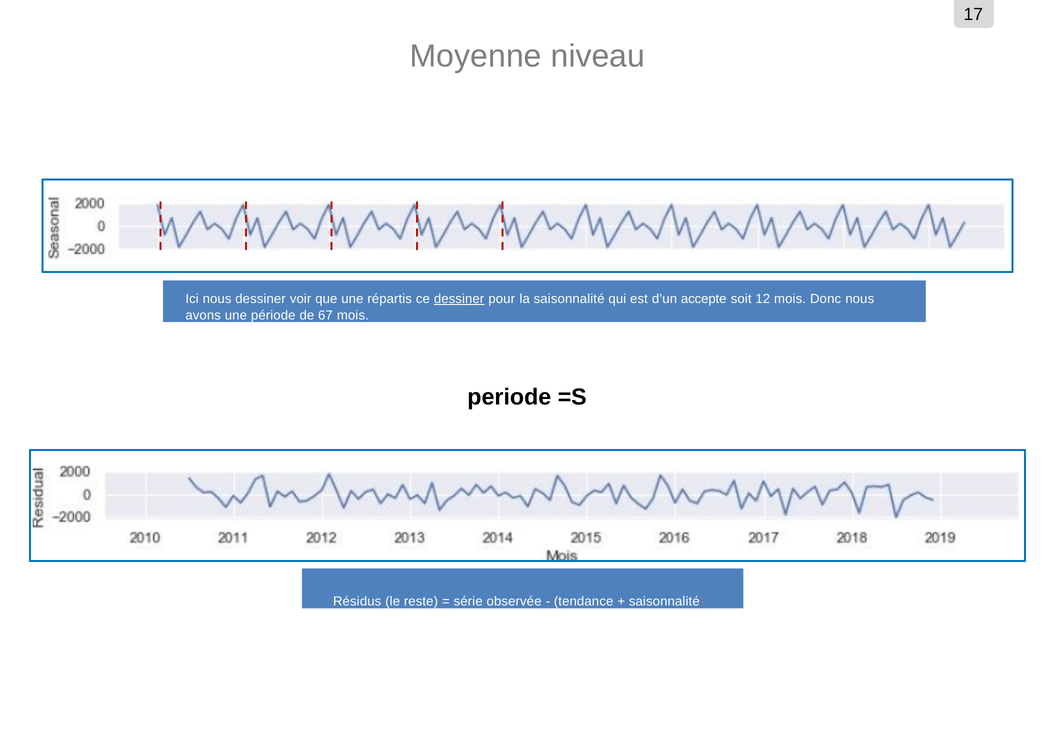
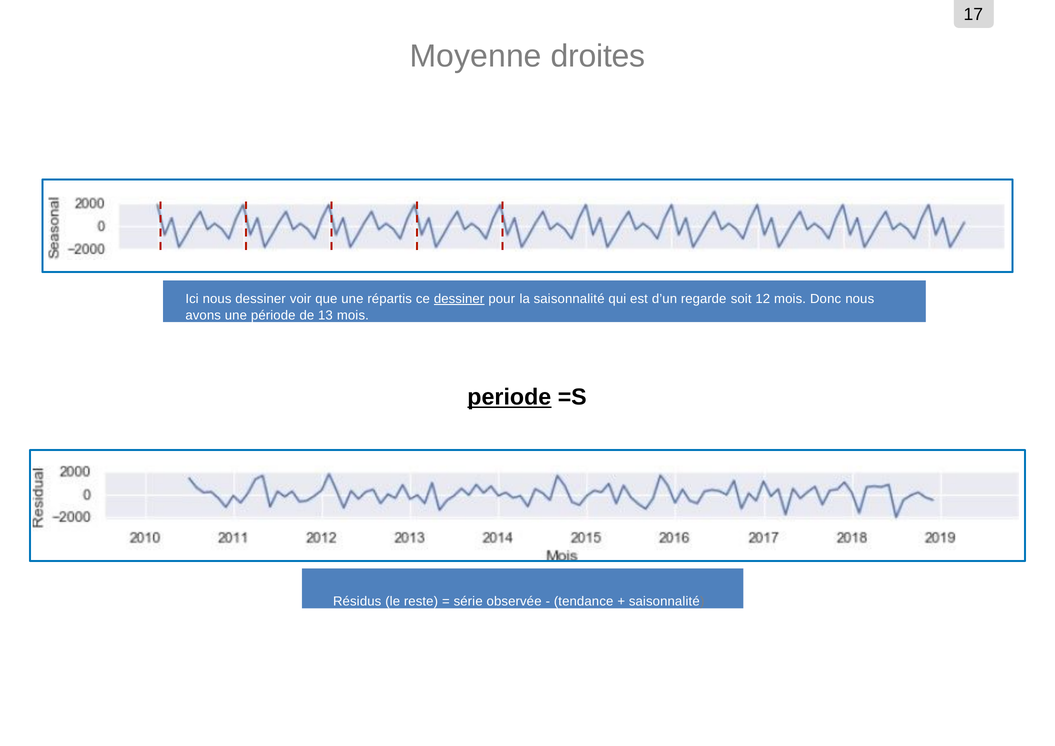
niveau: niveau -> droites (598, 56)
accepte: accepte -> regarde (704, 299)
67: 67 -> 13 (325, 315)
periode underline: none -> present (509, 397)
